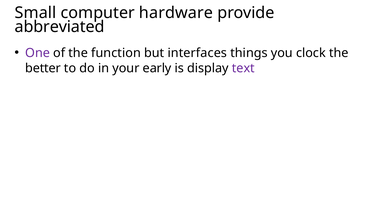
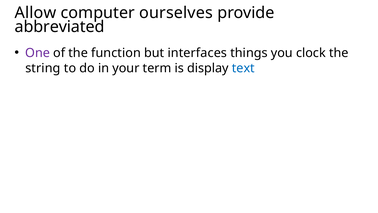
Small: Small -> Allow (35, 13)
hardware: hardware -> ourselves (176, 13)
better: better -> string (43, 68)
early: early -> term (157, 68)
text colour: purple -> blue (243, 68)
